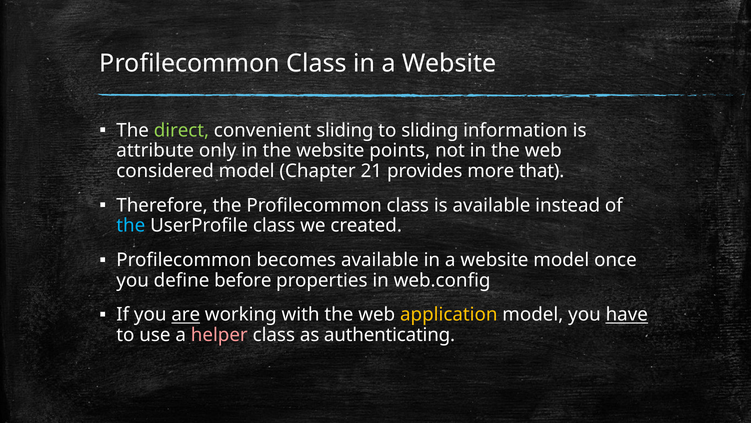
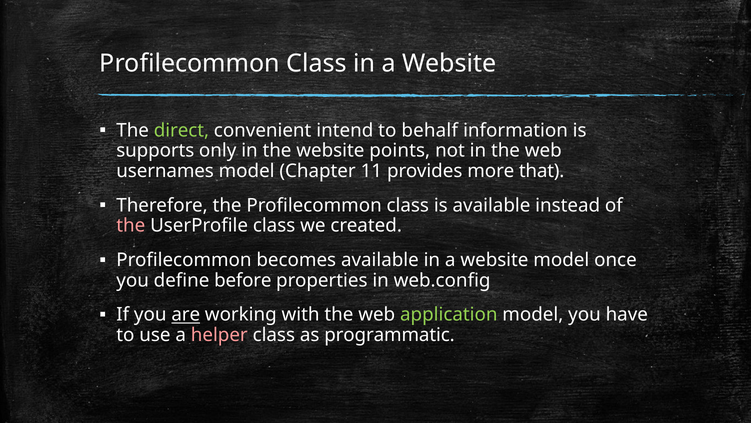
convenient sliding: sliding -> intend (345, 130)
to sliding: sliding -> behalf (430, 130)
attribute: attribute -> supports (155, 151)
considered: considered -> usernames (165, 171)
21: 21 -> 11 (371, 171)
the colour: light blue -> pink (131, 225)
application colour: yellow -> light green (449, 314)
have underline: present -> none (627, 314)
authenticating: authenticating -> programmatic (390, 335)
